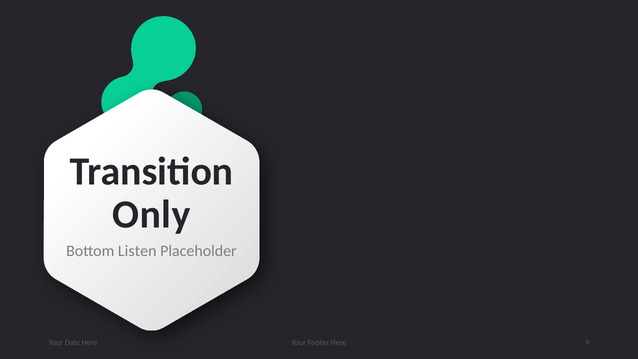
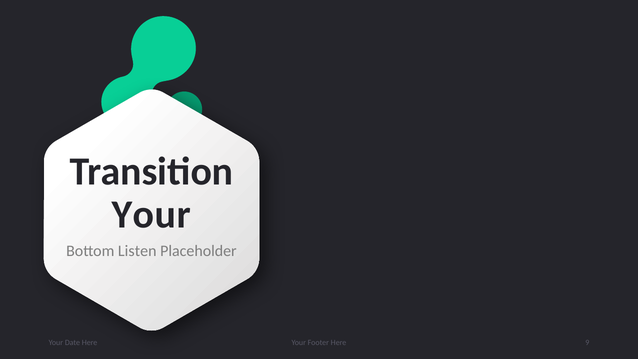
Only: Only -> Your (151, 215)
